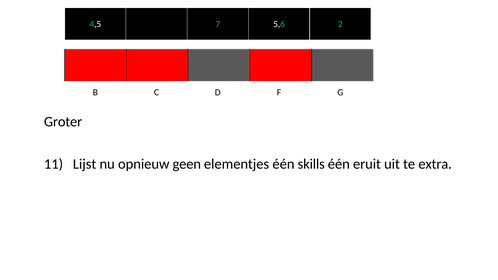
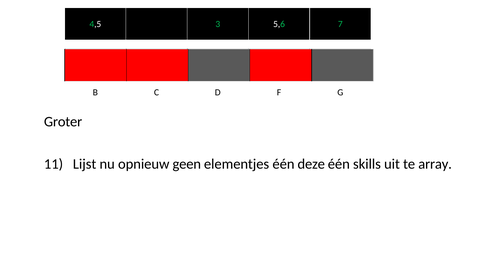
7: 7 -> 3 (218, 24)
2: 2 -> 7 (340, 24)
skills: skills -> deze (311, 164)
eruit: eruit -> skills (367, 164)
extra: extra -> array (435, 164)
